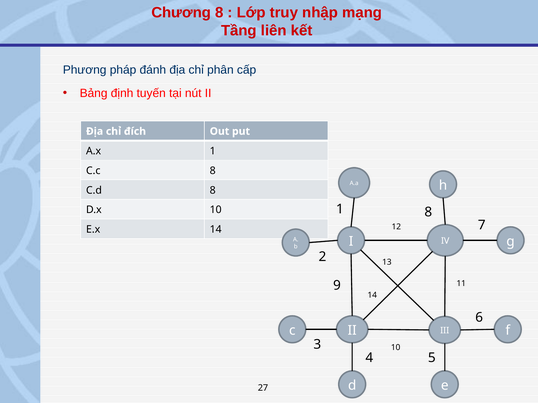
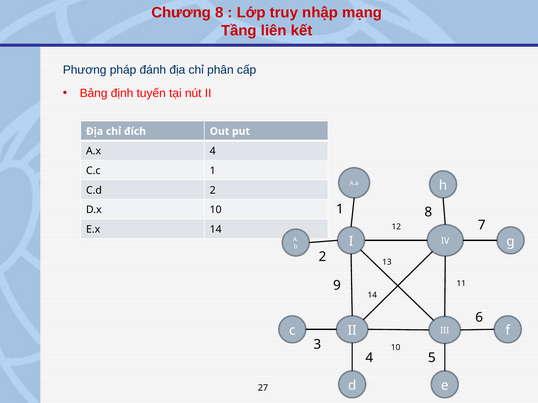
A.x 1: 1 -> 4 (213, 151)
C.c 8: 8 -> 1 (213, 171)
C.d 8: 8 -> 2 (213, 190)
